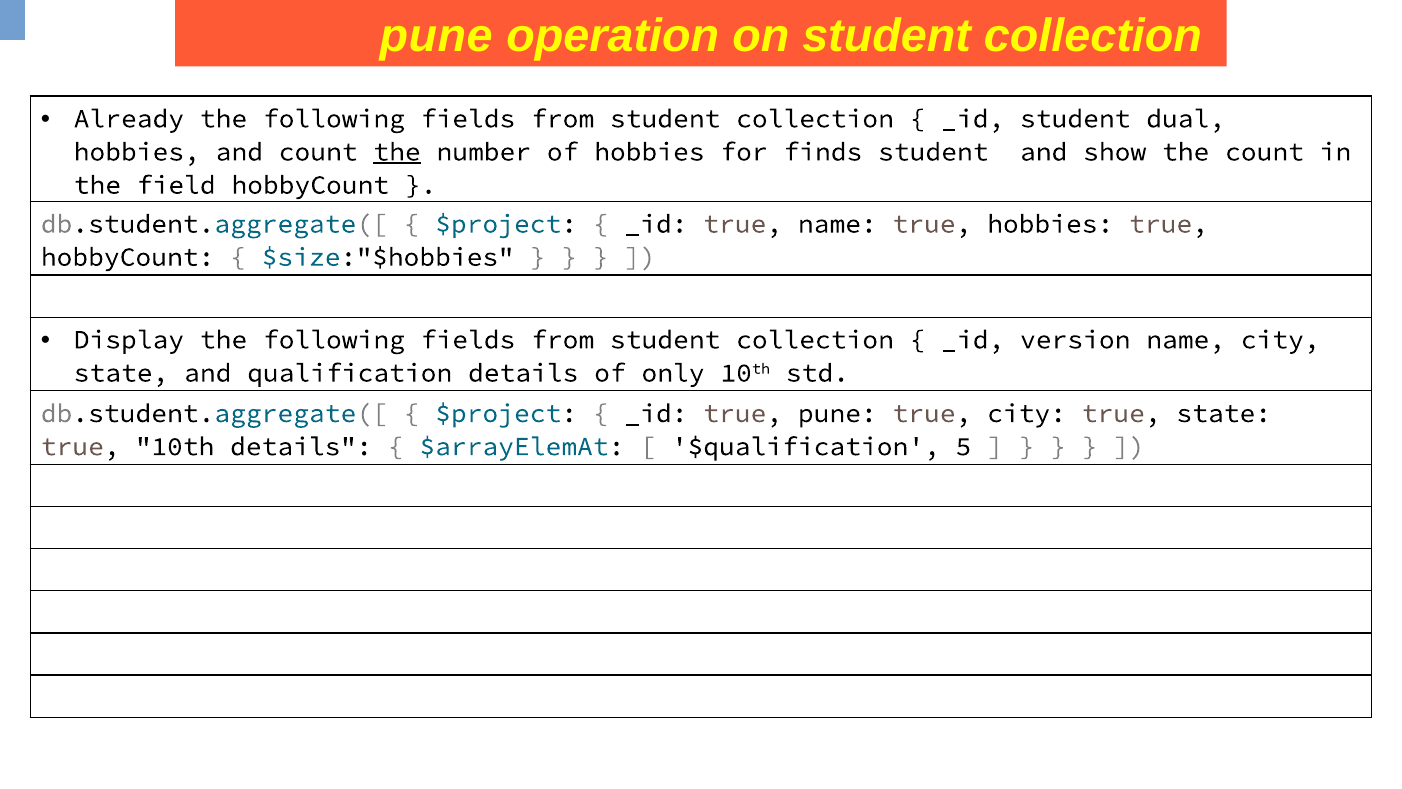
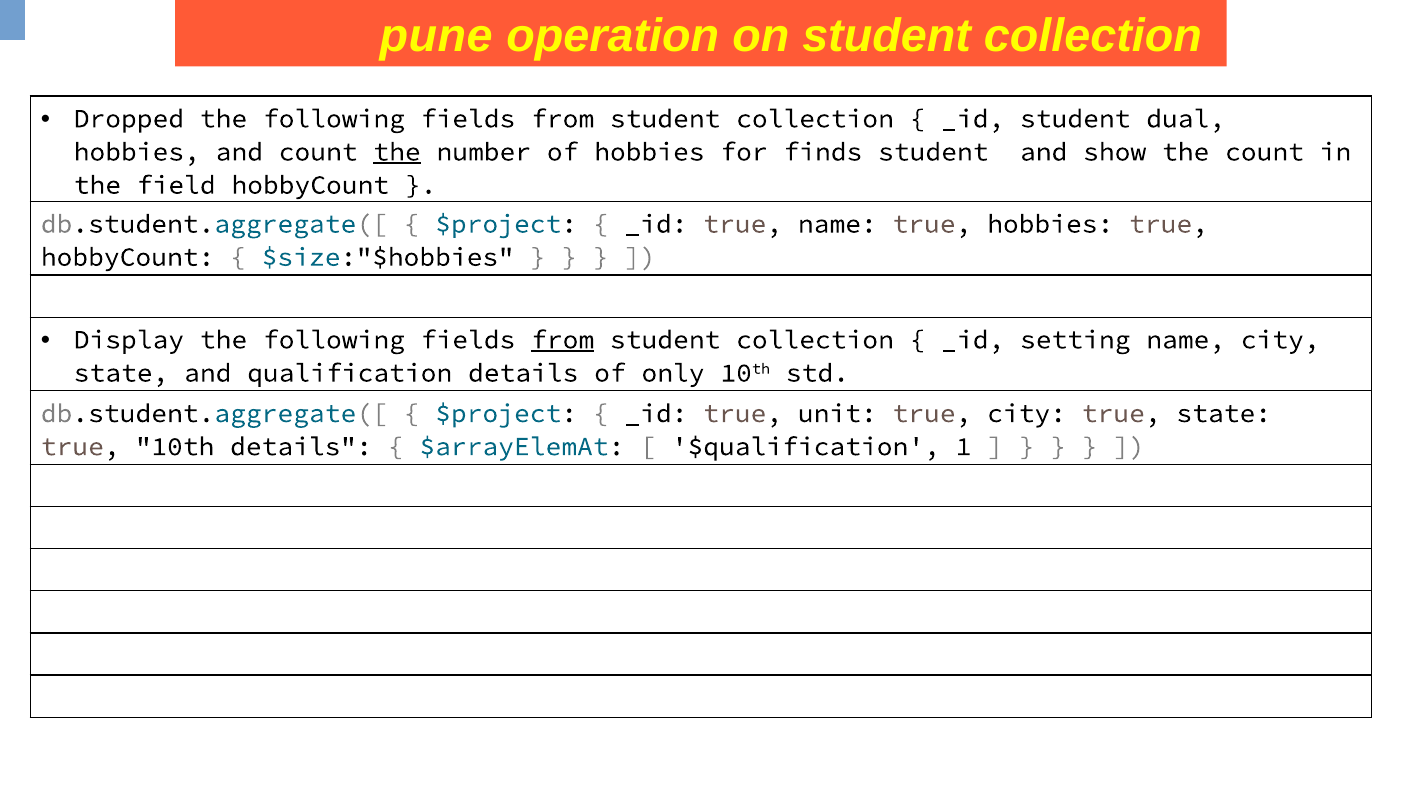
Already: Already -> Dropped (129, 119)
from underline: none -> present (563, 340)
version: version -> setting (1075, 340)
true pune: pune -> unit (837, 413)
5: 5 -> 1 (964, 446)
